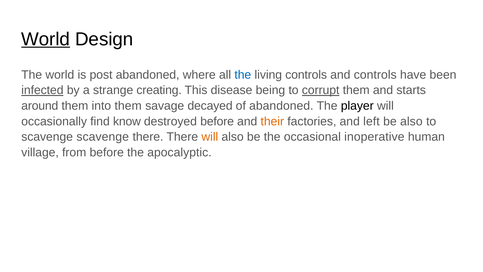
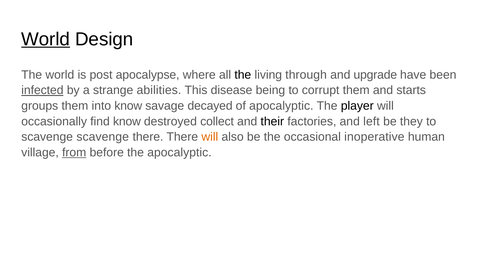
post abandoned: abandoned -> apocalypse (148, 75)
the colour: blue -> black (243, 75)
living controls: controls -> through (306, 75)
and controls: controls -> upgrade (375, 75)
creating: creating -> abilities (159, 90)
corrupt underline: present -> none (321, 90)
around: around -> groups (40, 106)
into them: them -> know (128, 106)
of abandoned: abandoned -> apocalyptic (281, 106)
destroyed before: before -> collect (217, 121)
their colour: orange -> black (272, 121)
be also: also -> they (411, 121)
from underline: none -> present (74, 152)
